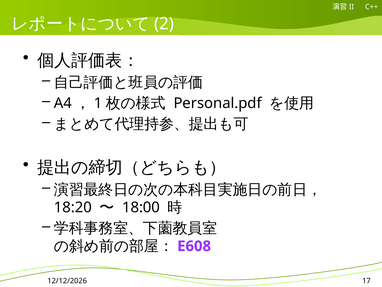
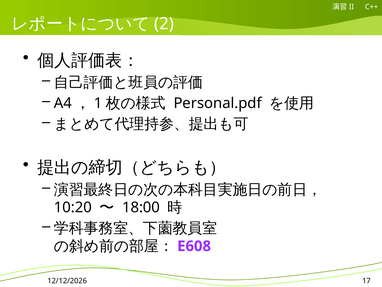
18:20: 18:20 -> 10:20 (73, 207)
